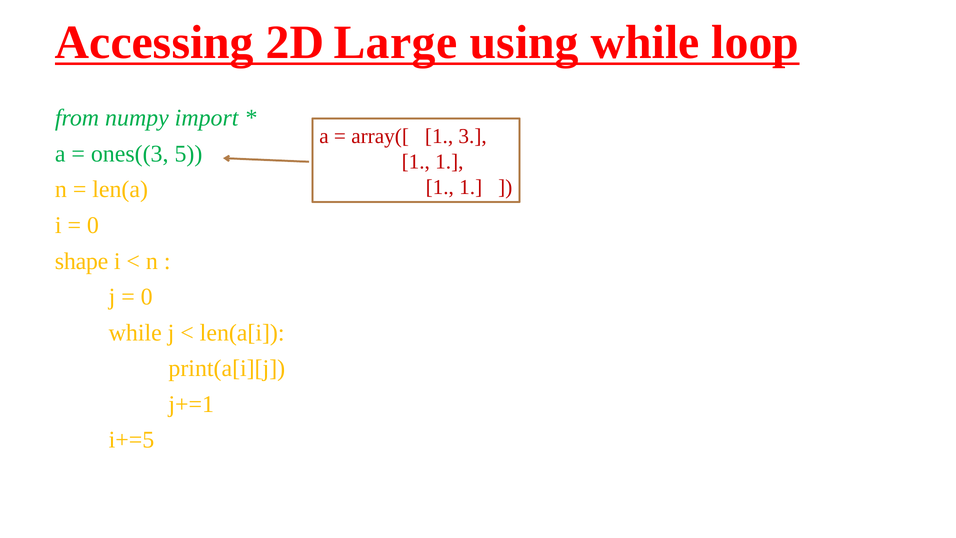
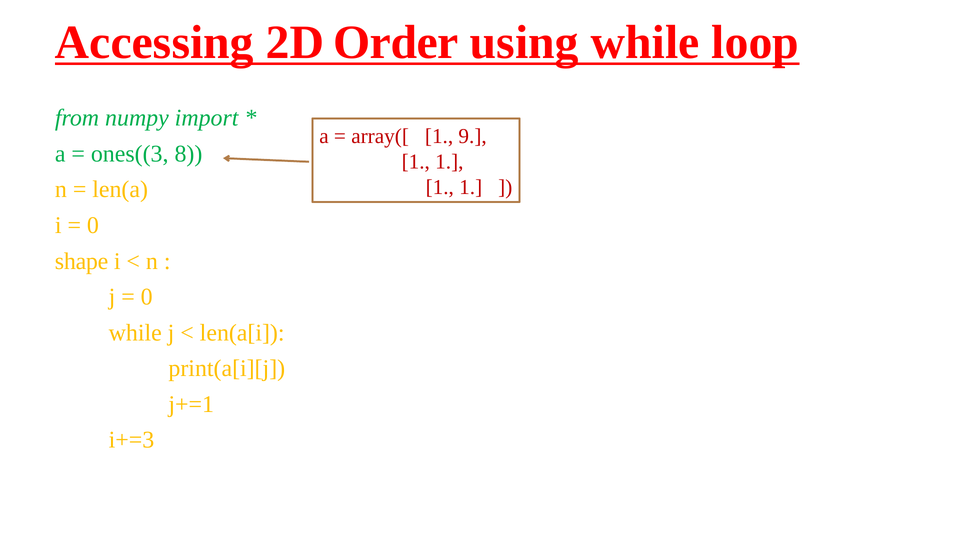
Large: Large -> Order (396, 42)
3: 3 -> 9 (473, 136)
5: 5 -> 8 (188, 154)
i+=5: i+=5 -> i+=3 (131, 440)
